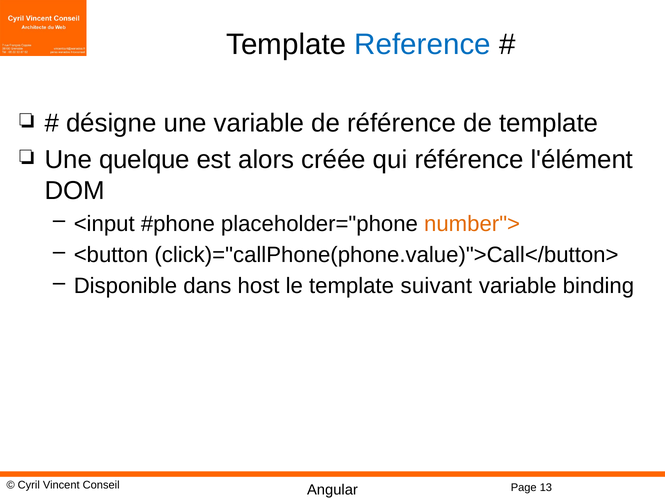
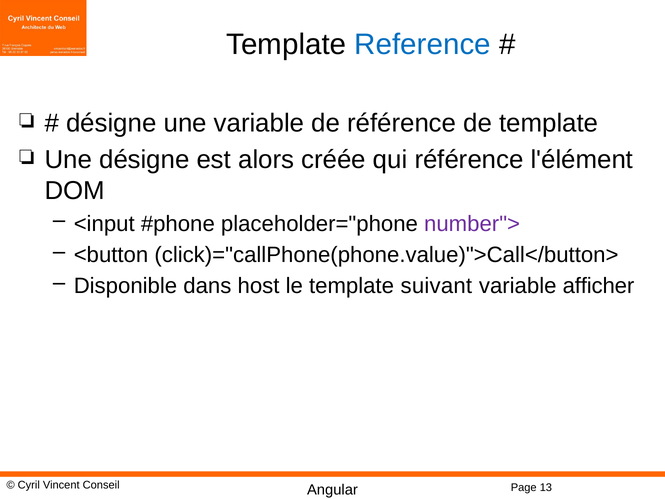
Une quelque: quelque -> désigne (144, 160)
number"> colour: orange -> purple (472, 224)
binding: binding -> afficher (598, 286)
